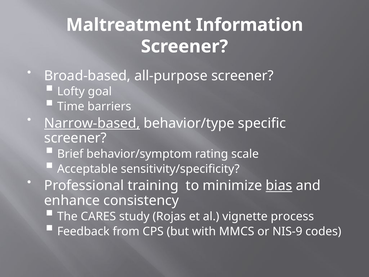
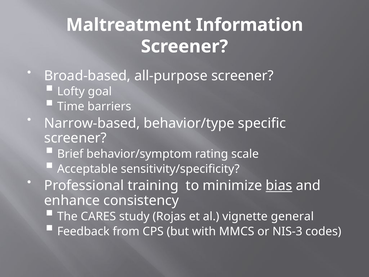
Narrow-based underline: present -> none (92, 123)
process: process -> general (292, 216)
NIS-9: NIS-9 -> NIS-3 (287, 231)
